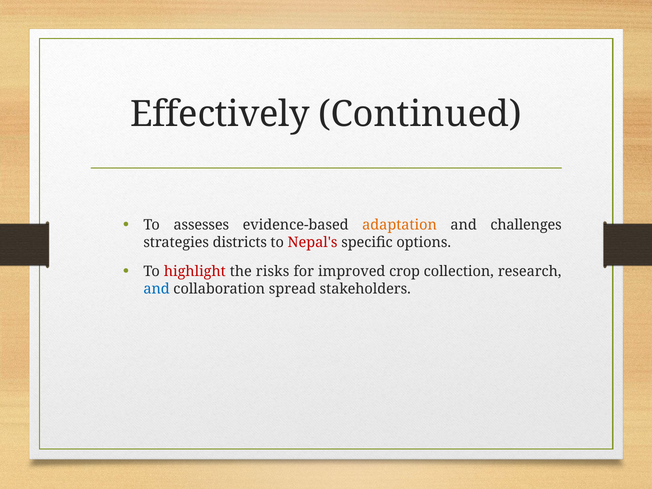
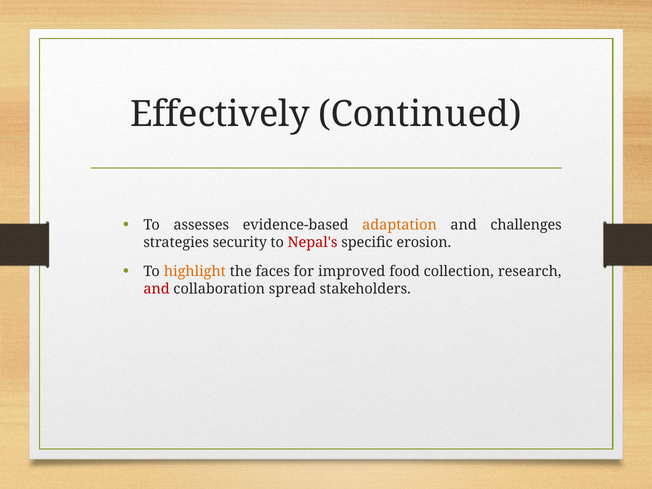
districts: districts -> security (240, 242)
options: options -> erosion (424, 242)
highlight colour: red -> orange (195, 272)
risks: risks -> faces (273, 272)
crop: crop -> food (405, 272)
and colour: blue -> red (157, 289)
